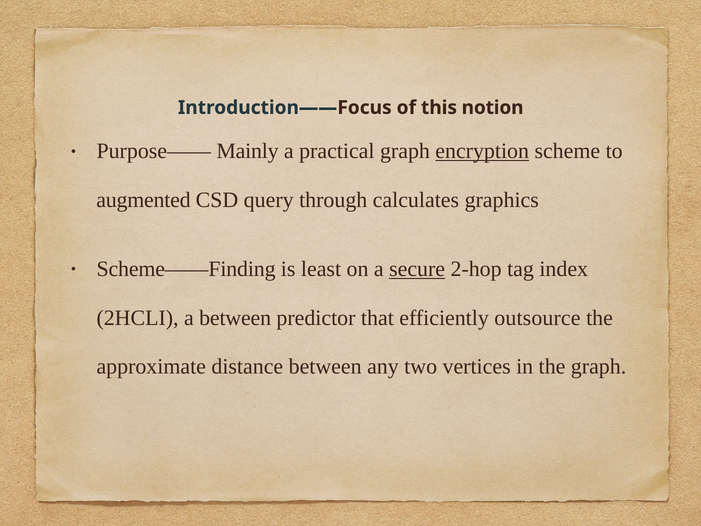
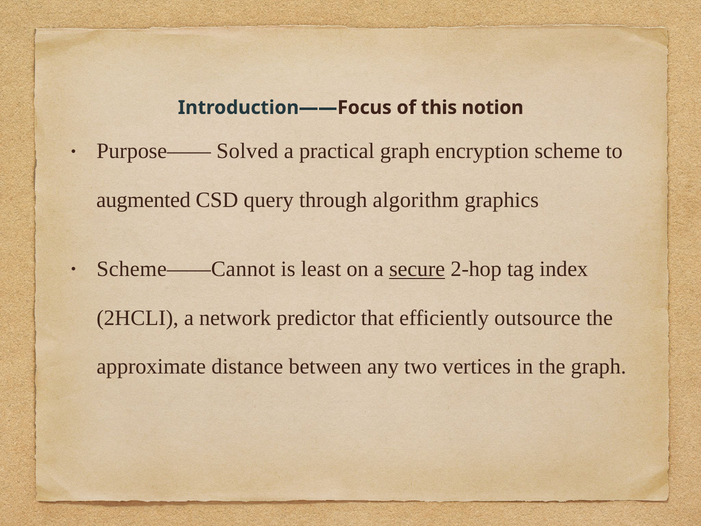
Mainly: Mainly -> Solved (247, 151)
encryption underline: present -> none (482, 151)
calculates: calculates -> algorithm (416, 200)
Scheme——Finding: Scheme——Finding -> Scheme——Cannot (186, 269)
a between: between -> network (235, 318)
